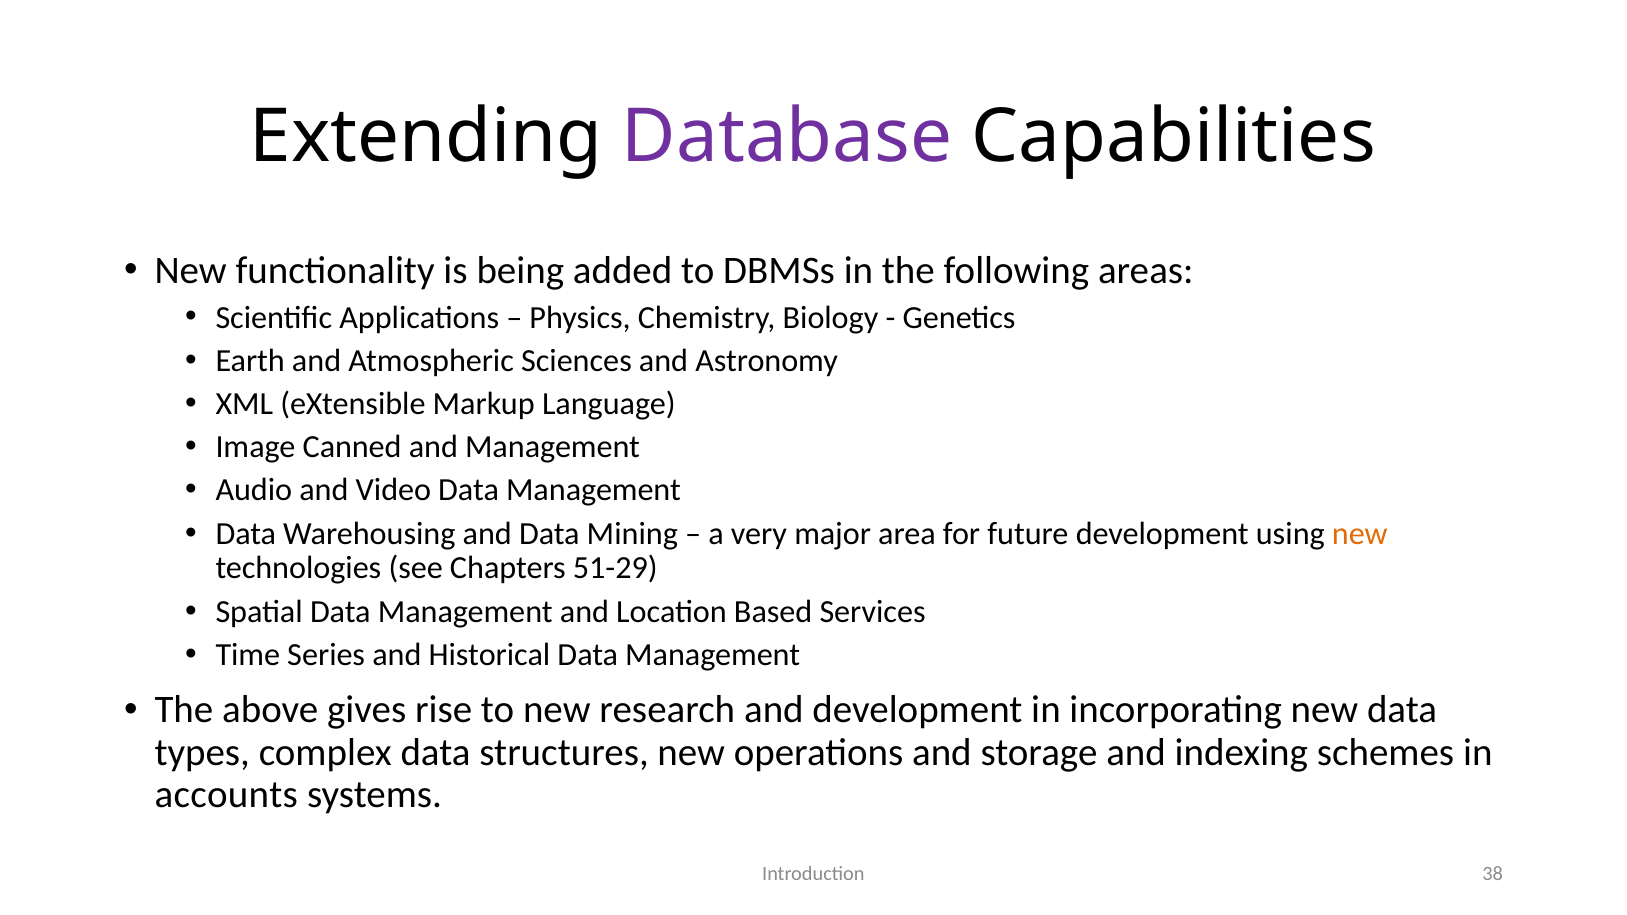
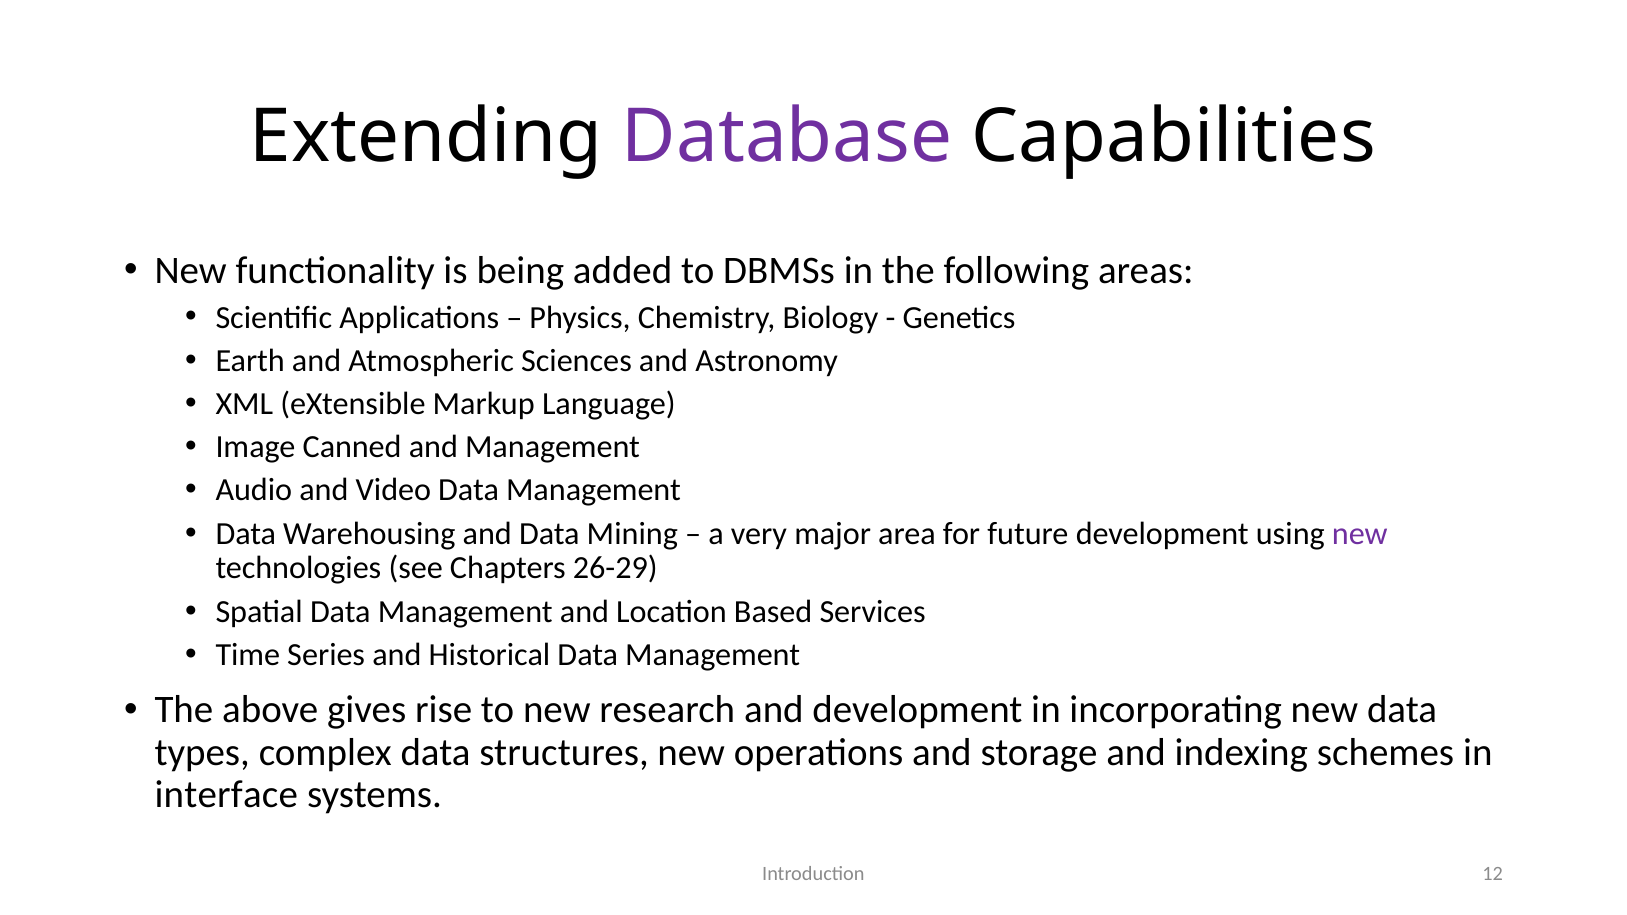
new colour: orange -> purple (1360, 534)
51-29: 51-29 -> 26-29 (615, 568)
accounts: accounts -> interface (226, 794)
38: 38 -> 12 (1493, 874)
